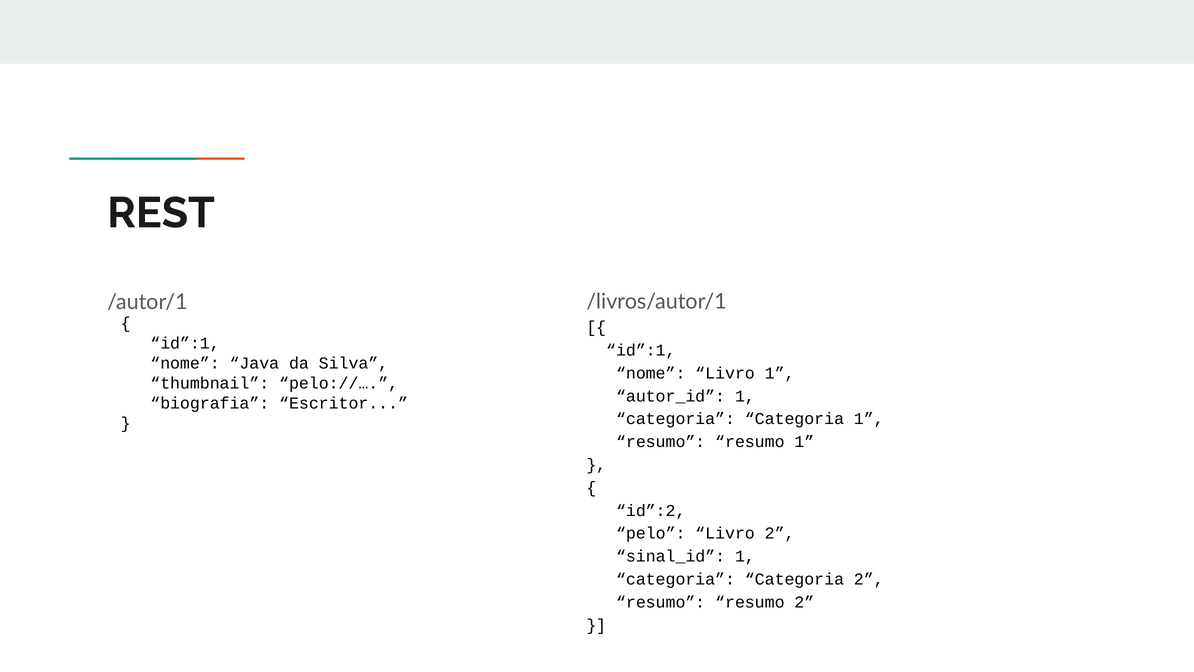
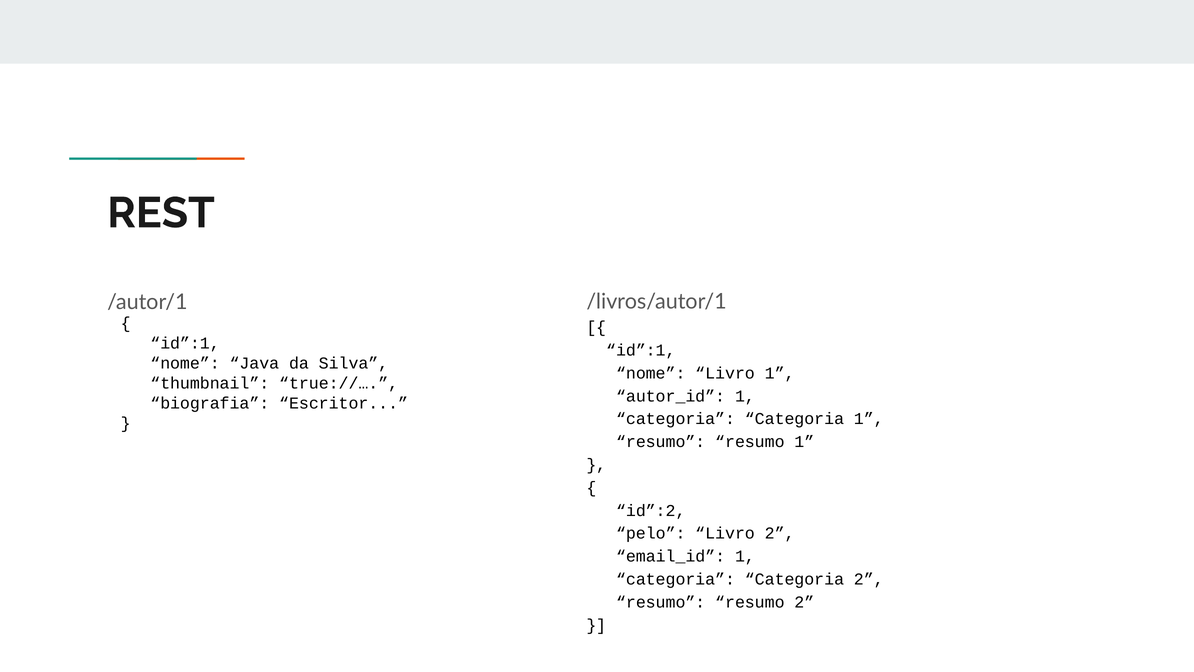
pelo://…: pelo://… -> true://… (339, 383)
sinal_id: sinal_id -> email_id (671, 556)
